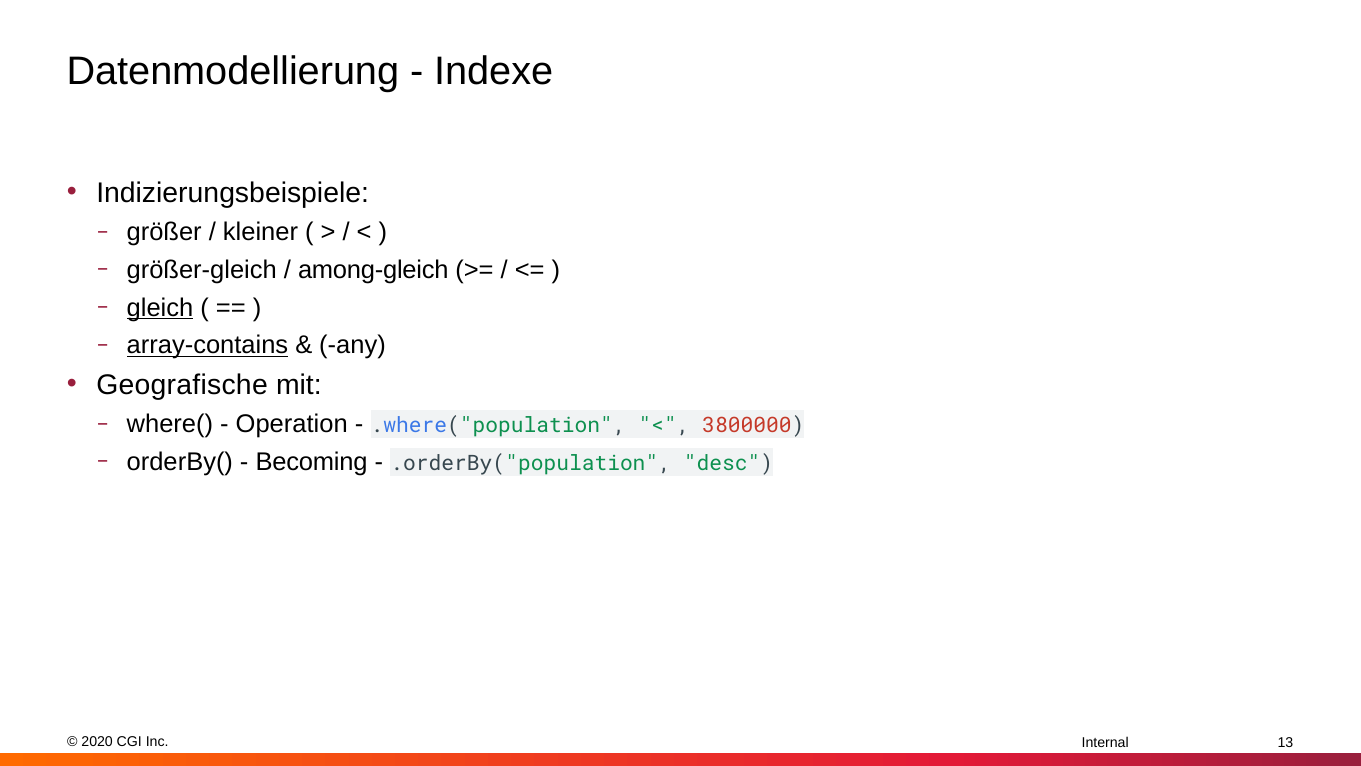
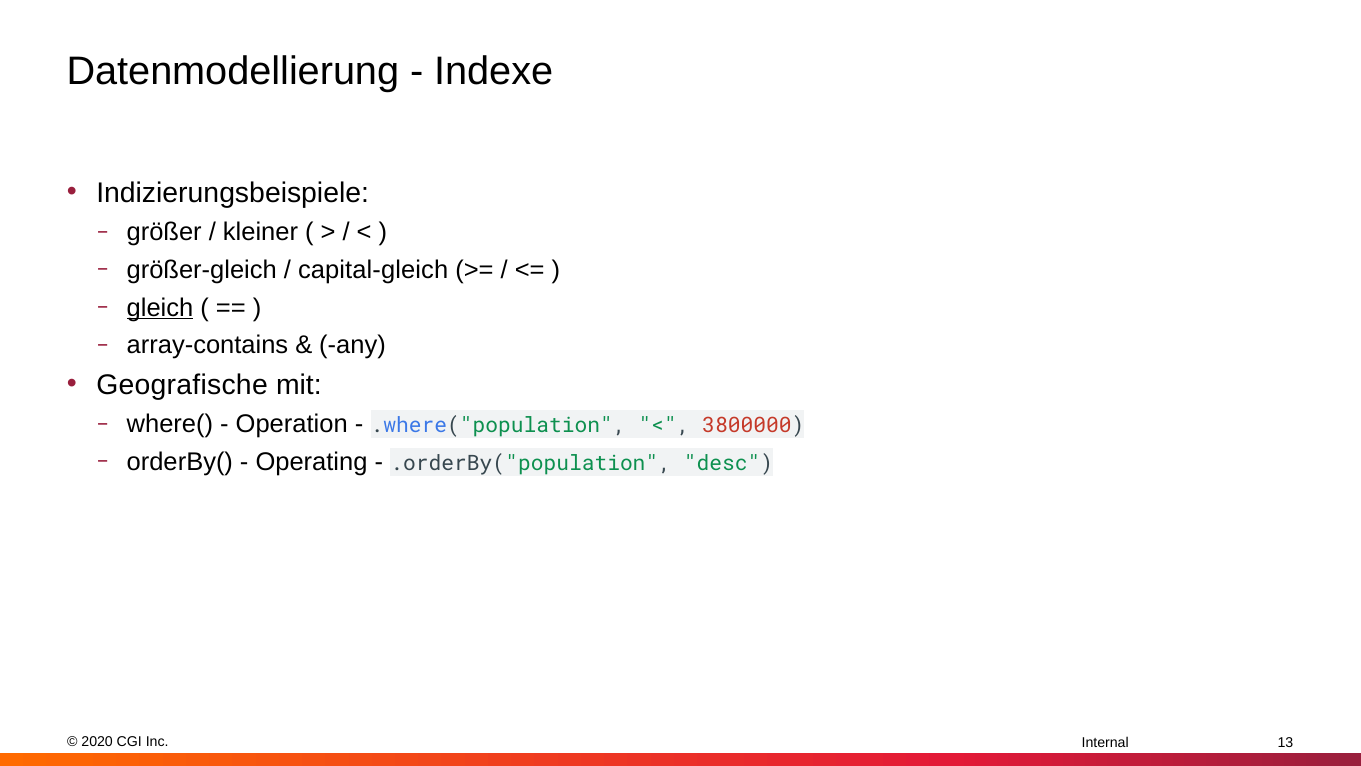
among-gleich: among-gleich -> capital-gleich (373, 270)
array-contains underline: present -> none (207, 345)
Becoming: Becoming -> Operating (312, 462)
